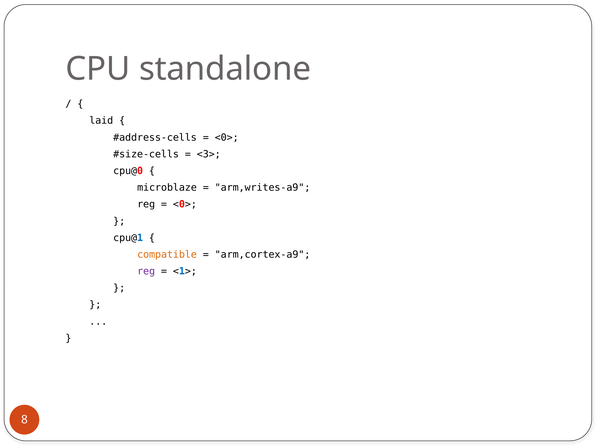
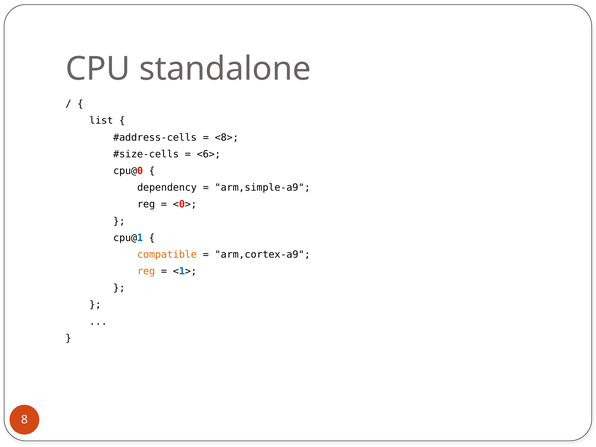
laid: laid -> list (101, 121)
<0>: <0> -> <8> (227, 137)
<3>: <3> -> <6> (209, 154)
microblaze: microblaze -> dependency (167, 188)
arm,writes-a9: arm,writes-a9 -> arm,simple-a9 (263, 188)
reg colour: purple -> orange (146, 271)
